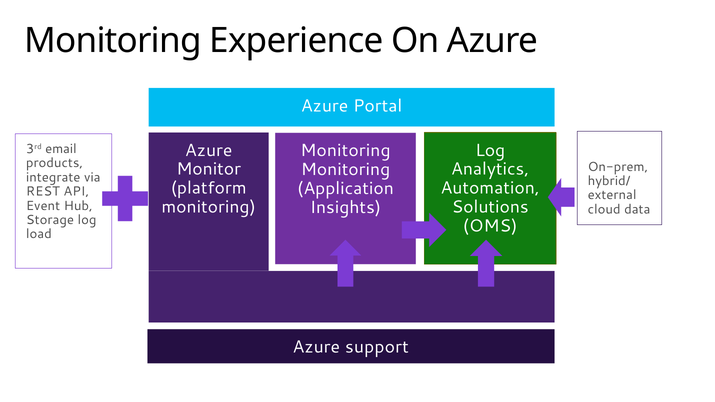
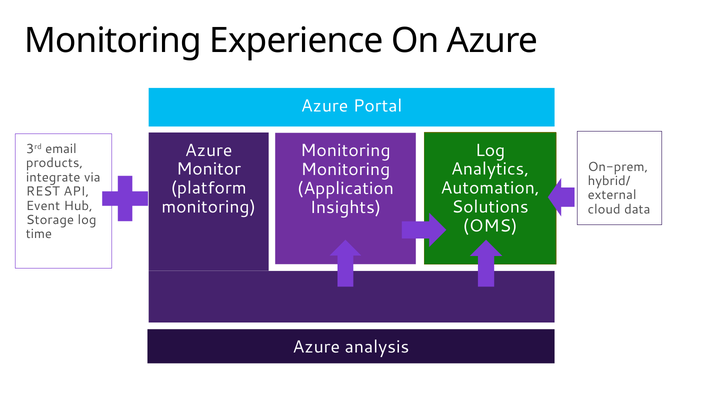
load: load -> time (39, 234)
support: support -> analysis (377, 347)
